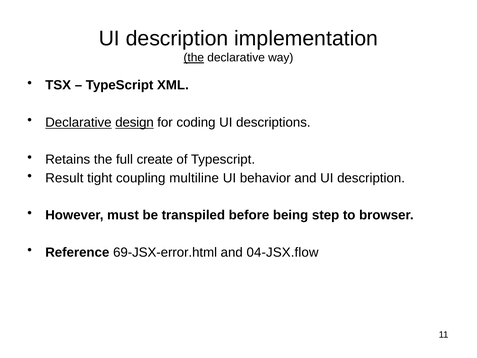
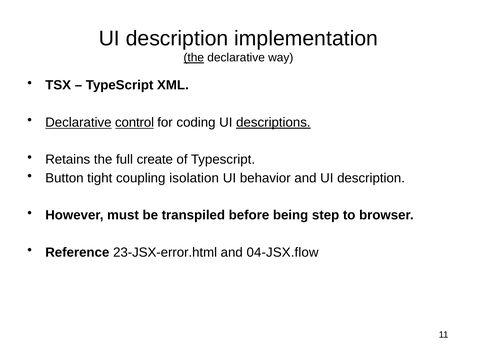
design: design -> control (135, 122)
descriptions underline: none -> present (273, 122)
Result: Result -> Button (64, 178)
multiline: multiline -> isolation (194, 178)
69-JSX-error.html: 69-JSX-error.html -> 23-JSX-error.html (165, 252)
